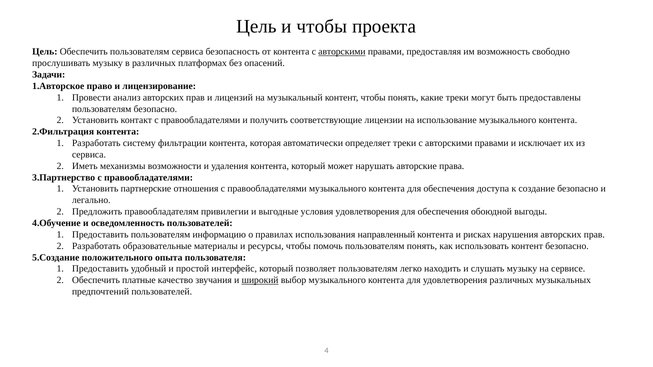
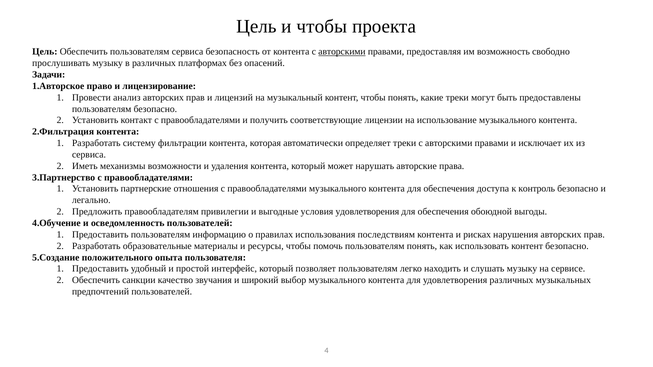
создание: создание -> контроль (537, 189)
направленный: направленный -> последствиям (386, 235)
платные: платные -> санкции (139, 280)
широкий underline: present -> none (260, 280)
